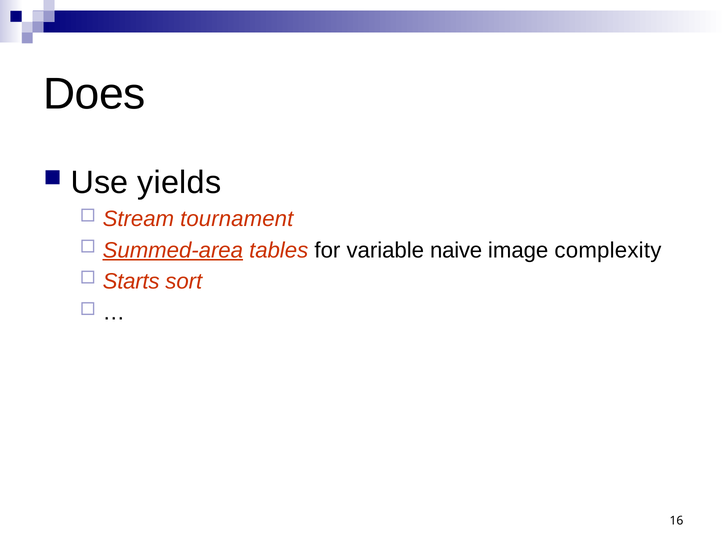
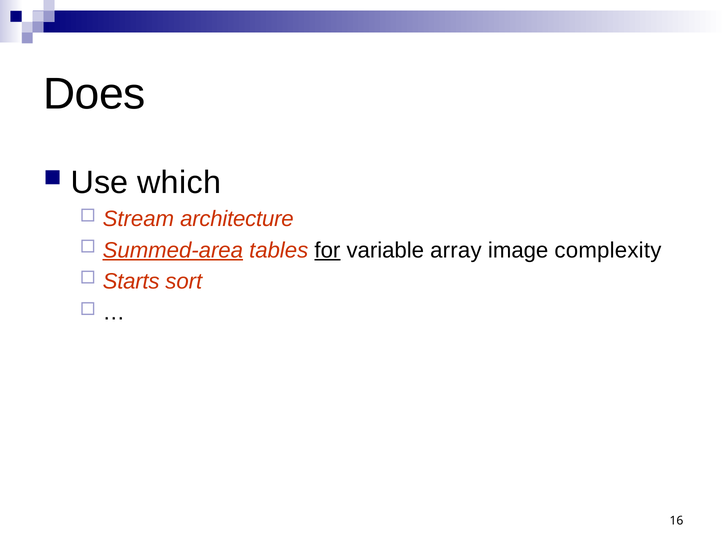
yields: yields -> which (179, 183)
tournament: tournament -> architecture (237, 219)
for underline: none -> present (327, 250)
naive: naive -> array (456, 250)
